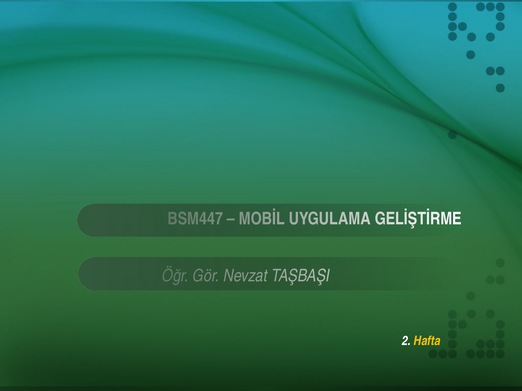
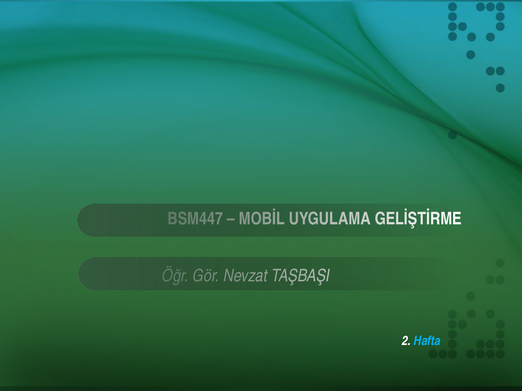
Hafta colour: yellow -> light blue (427, 341)
